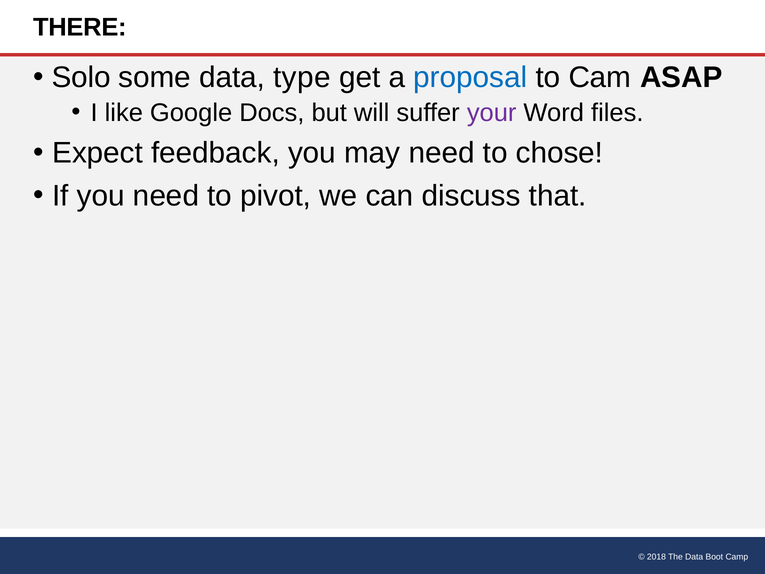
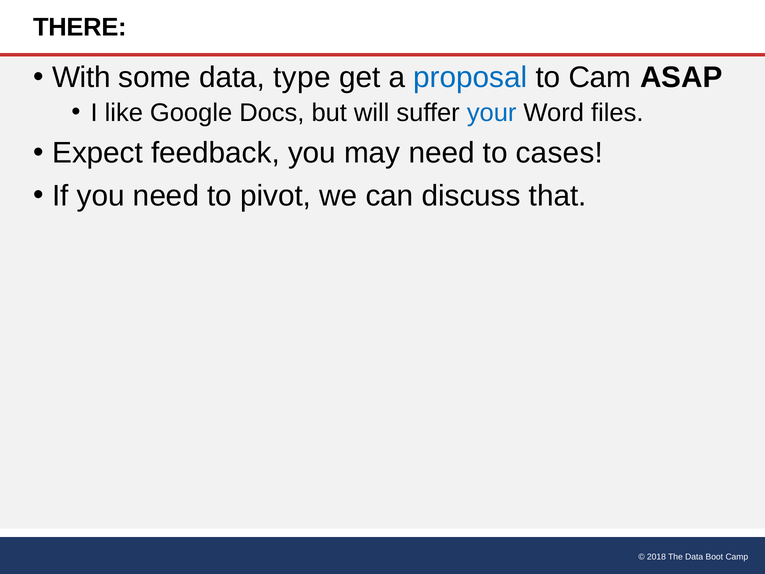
Solo: Solo -> With (81, 77)
your colour: purple -> blue (492, 113)
chose: chose -> cases (559, 153)
